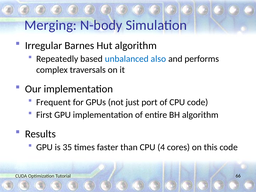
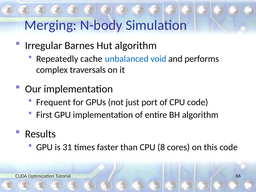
based: based -> cache (91, 59)
also: also -> void (158, 59)
35: 35 -> 31 (67, 147)
4: 4 -> 8 (161, 147)
